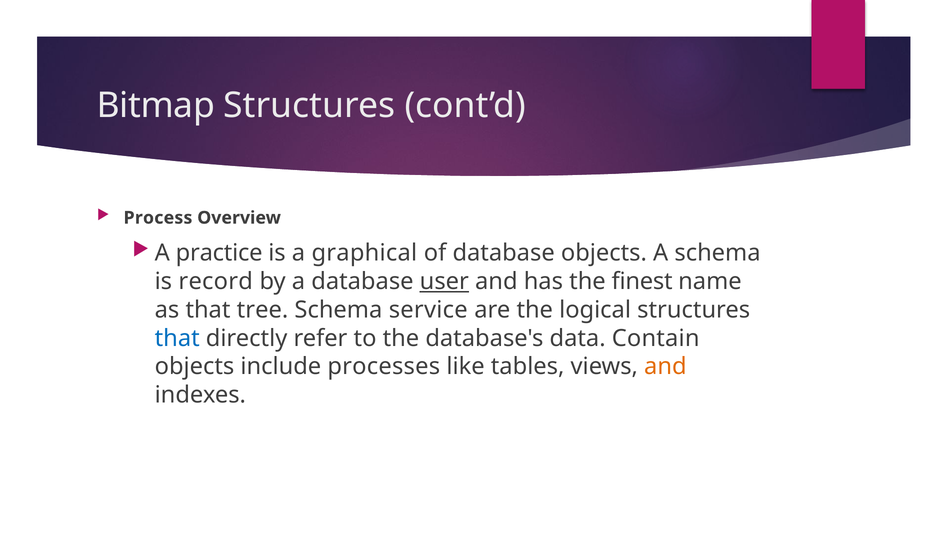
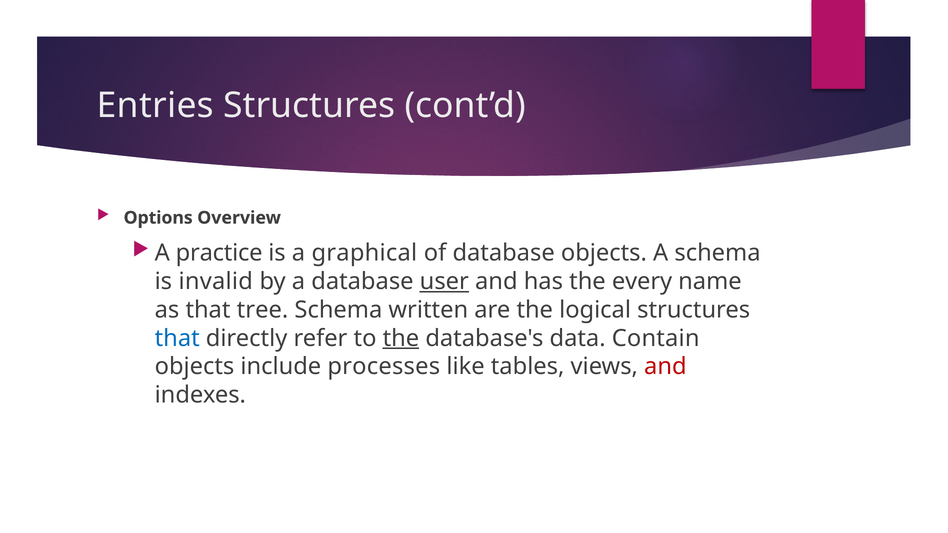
Bitmap: Bitmap -> Entries (155, 106)
Process: Process -> Options (158, 218)
record: record -> invalid (216, 282)
finest: finest -> every (642, 282)
service: service -> written (428, 310)
the underline: none -> present (401, 338)
and colour: orange -> red (665, 367)
